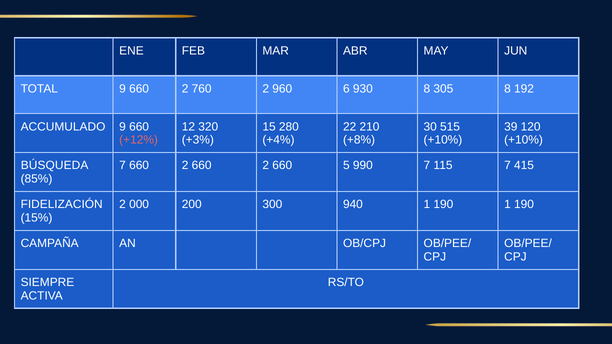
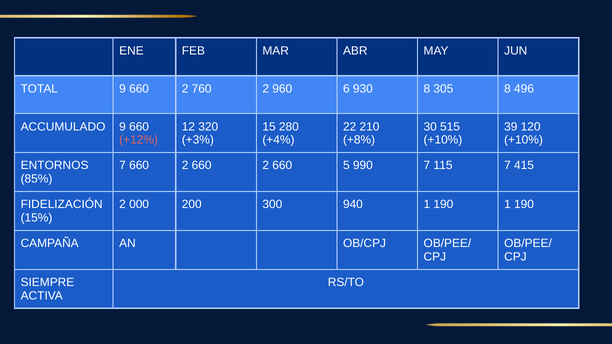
192: 192 -> 496 (524, 89)
BÚSQUEDA: BÚSQUEDA -> ENTORNOS (55, 166)
